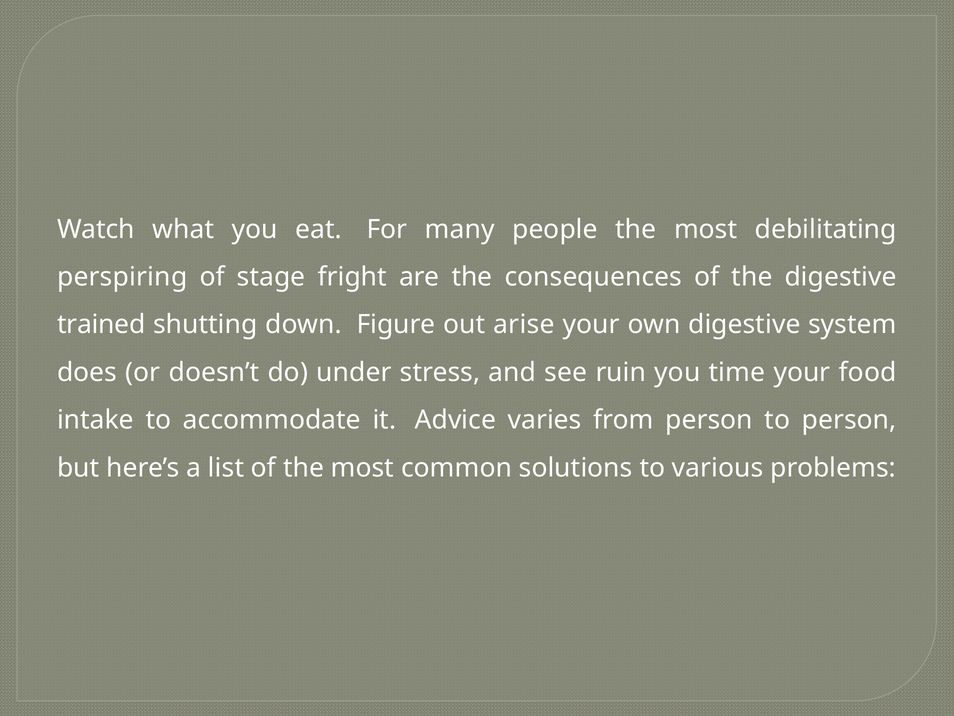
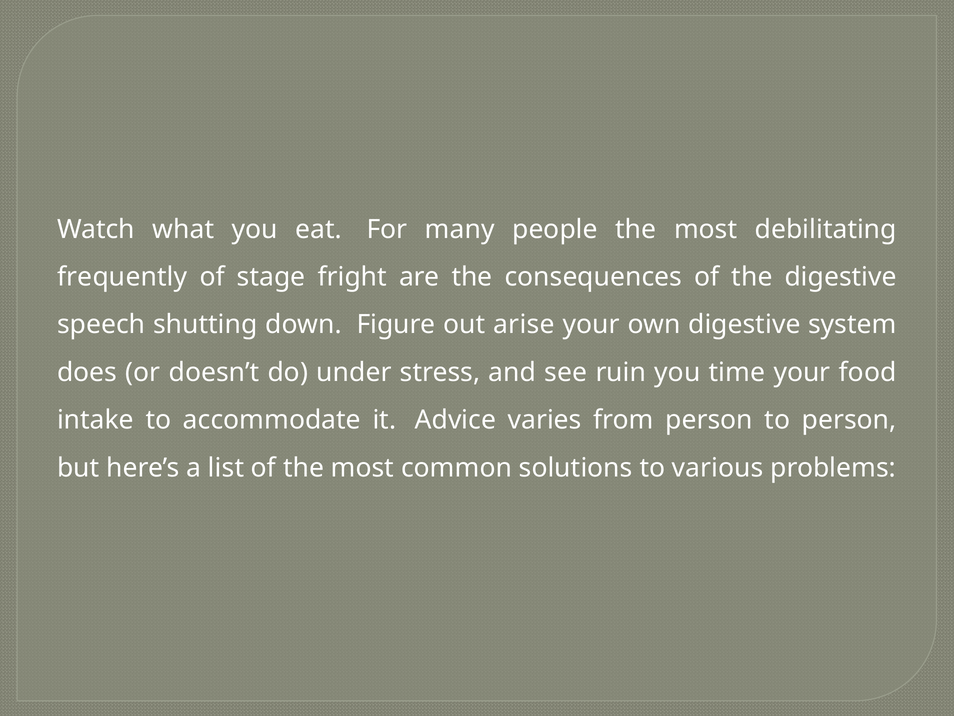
perspiring: perspiring -> frequently (122, 277)
trained: trained -> speech (101, 325)
